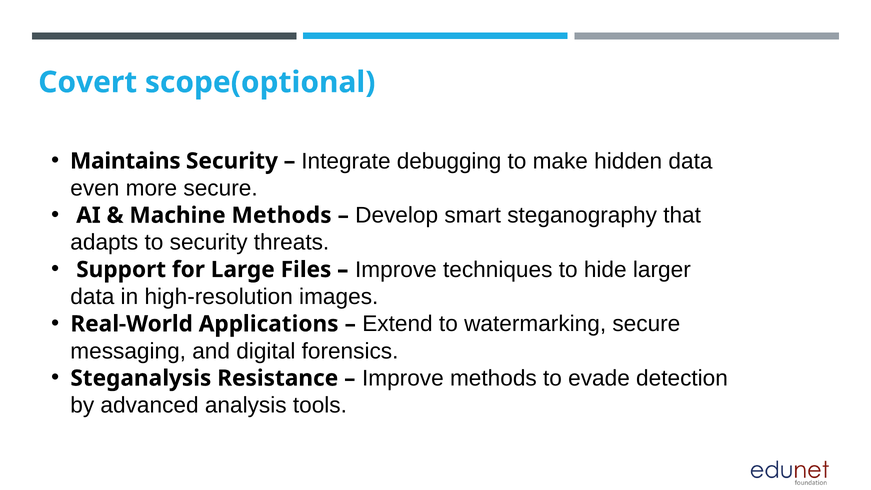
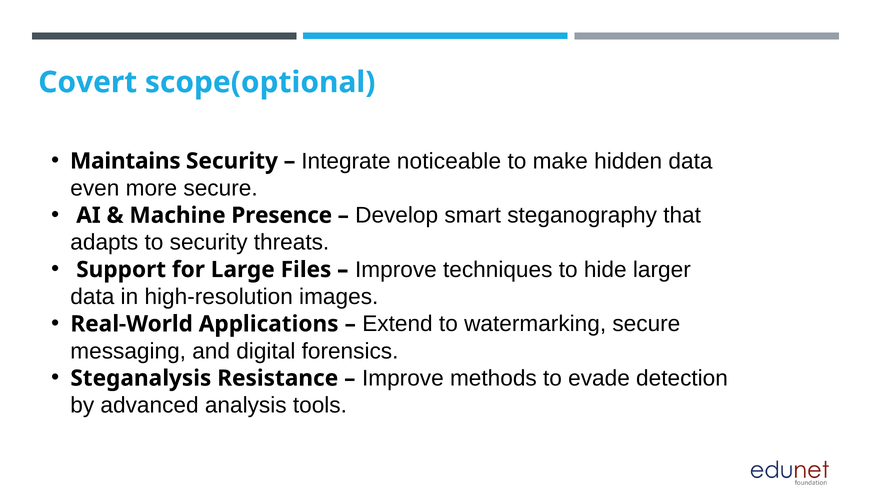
debugging: debugging -> noticeable (449, 161)
Machine Methods: Methods -> Presence (282, 215)
